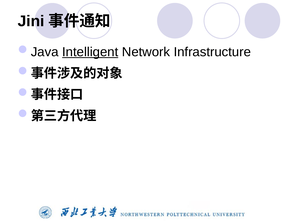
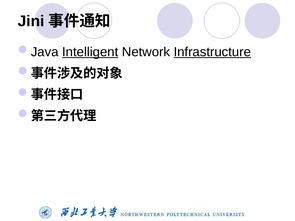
Infrastructure underline: none -> present (212, 52)
